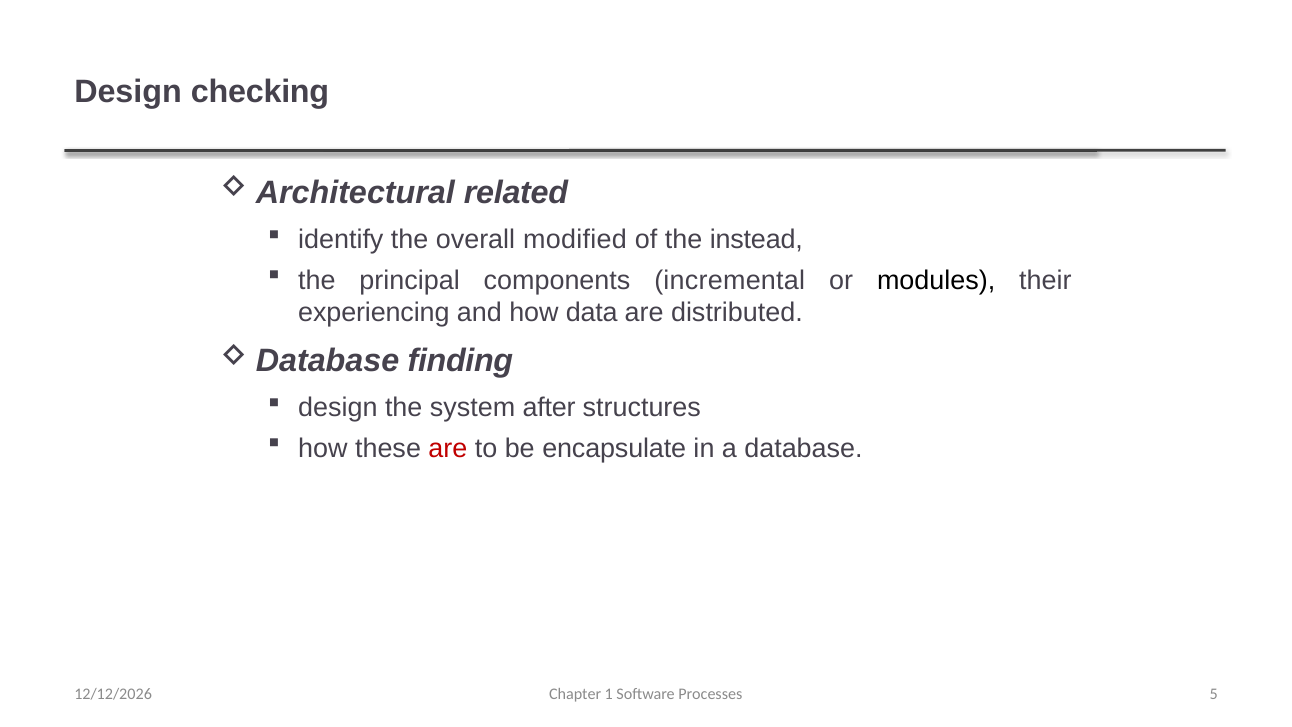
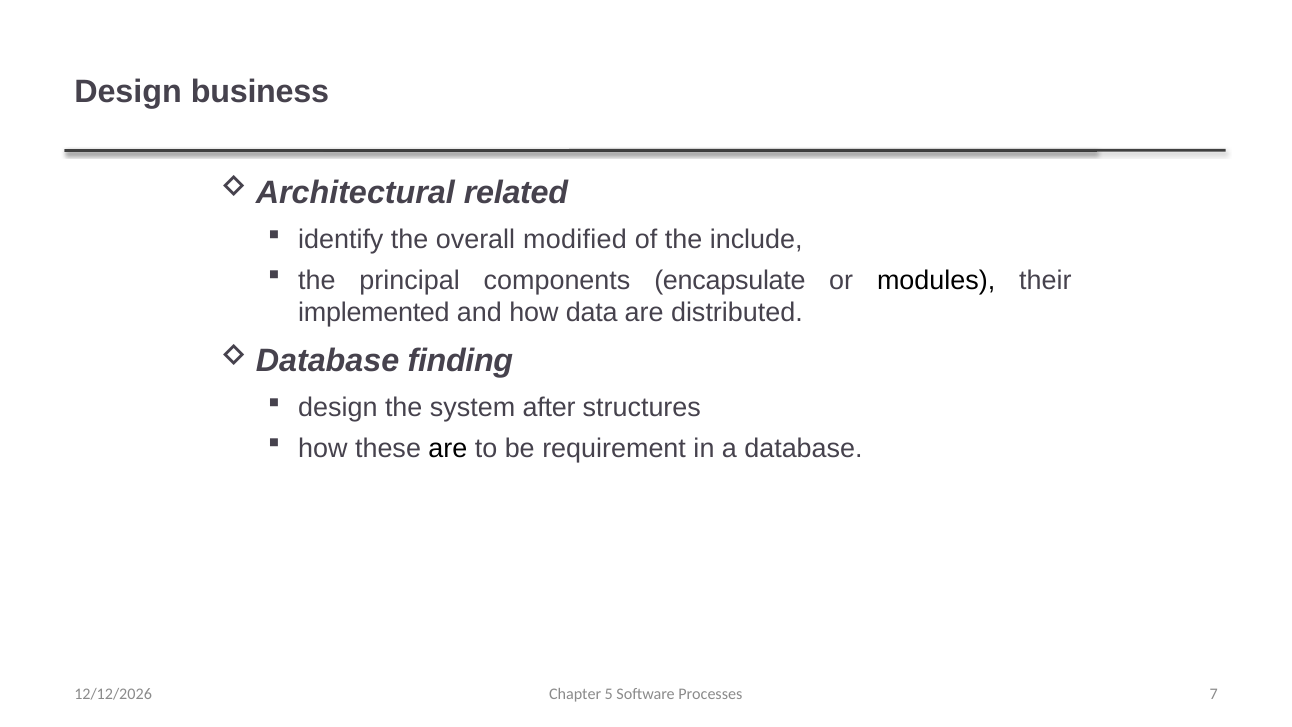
checking: checking -> business (260, 92)
instead: instead -> include (756, 240)
incremental: incremental -> encapsulate (730, 280)
experiencing: experiencing -> implemented (374, 312)
are colour: red -> black (448, 448)
encapsulate: encapsulate -> requirement (614, 448)
1: 1 -> 5 (609, 694)
5: 5 -> 7 (1214, 694)
